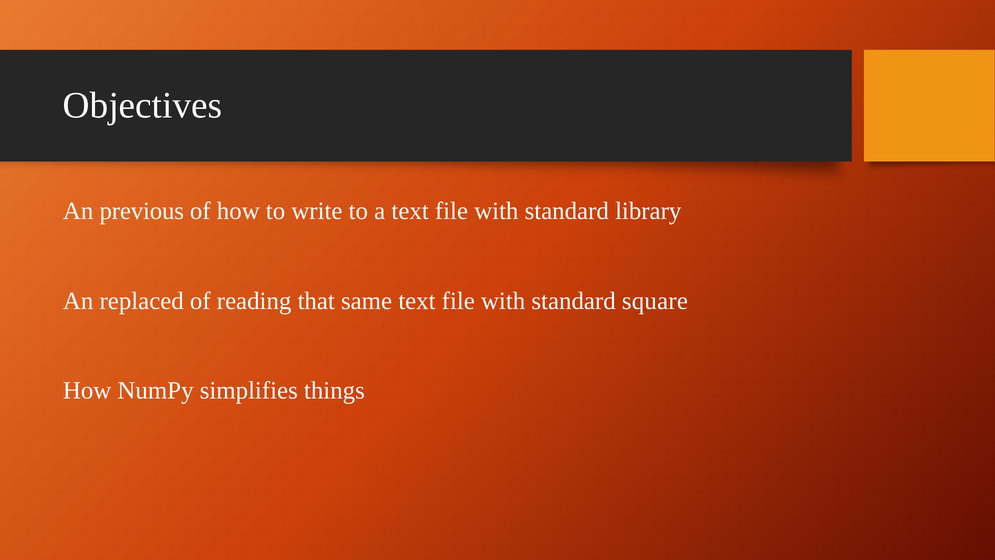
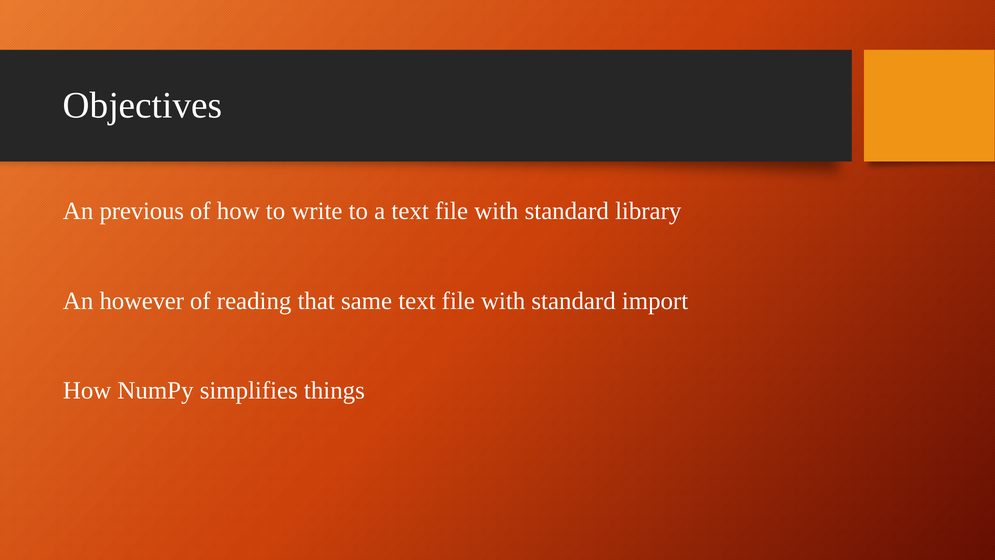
replaced: replaced -> however (142, 301)
square: square -> import (655, 301)
